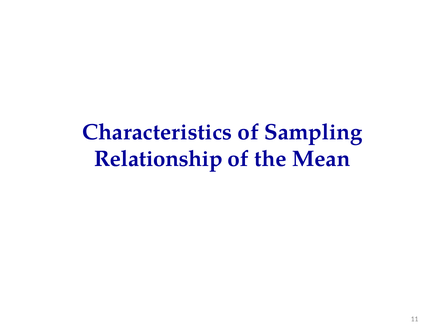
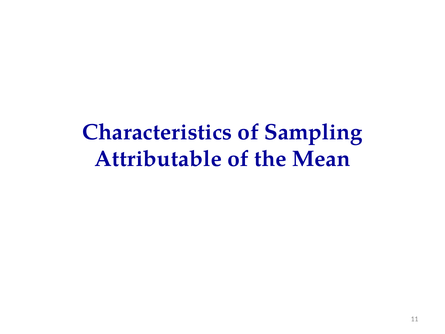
Relationship: Relationship -> Attributable (158, 159)
